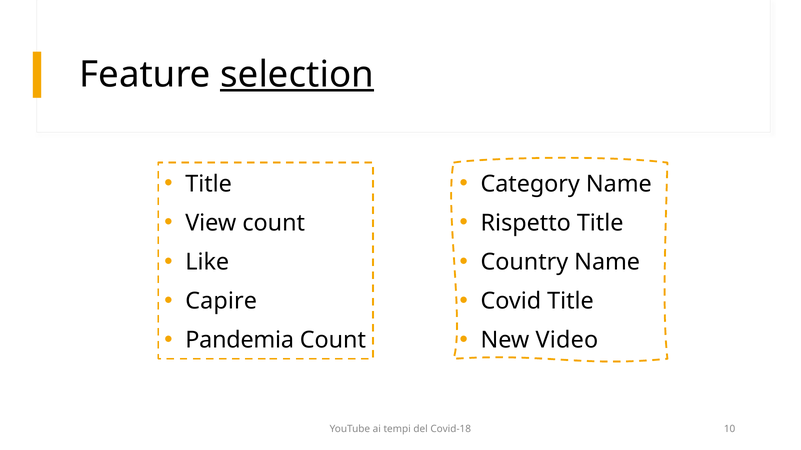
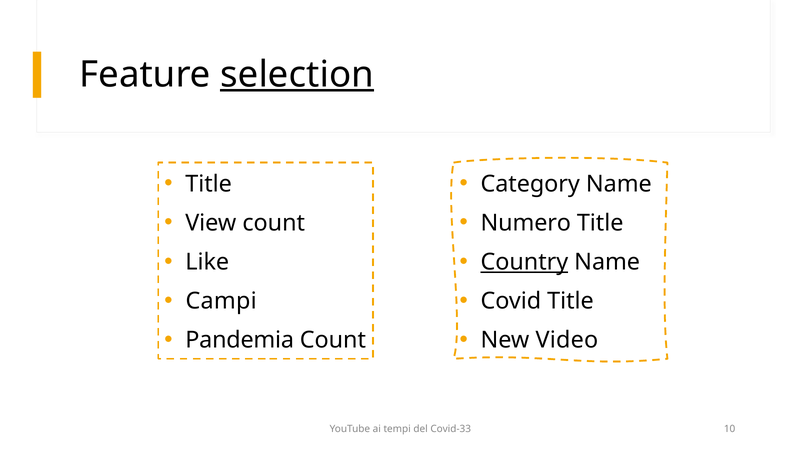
Rispetto: Rispetto -> Numero (526, 223)
Country underline: none -> present (524, 262)
Capire: Capire -> Campi (221, 302)
Covid-18: Covid-18 -> Covid-33 (451, 429)
